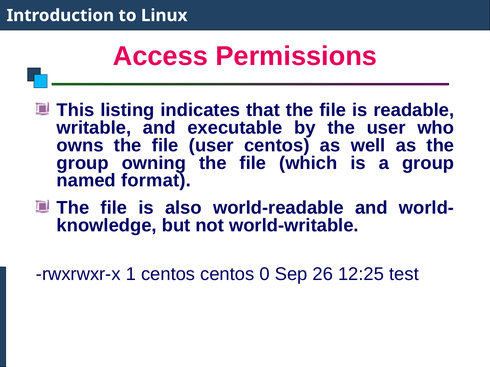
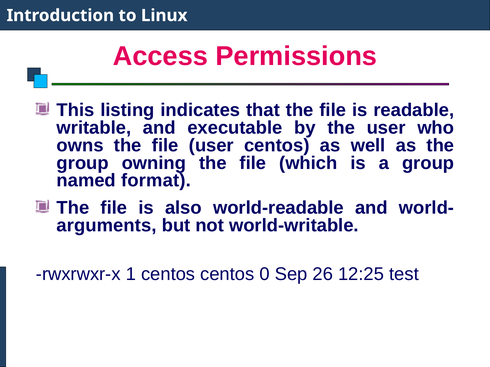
knowledge: knowledge -> arguments (107, 226)
